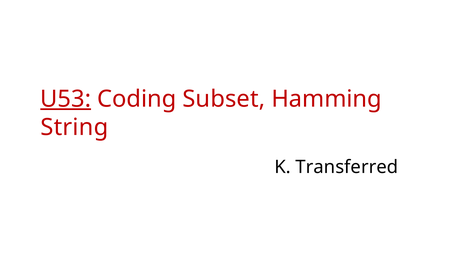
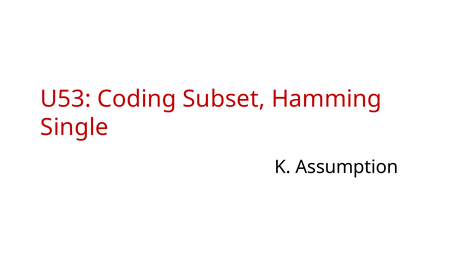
U53 underline: present -> none (66, 99)
String: String -> Single (74, 127)
Transferred: Transferred -> Assumption (347, 167)
